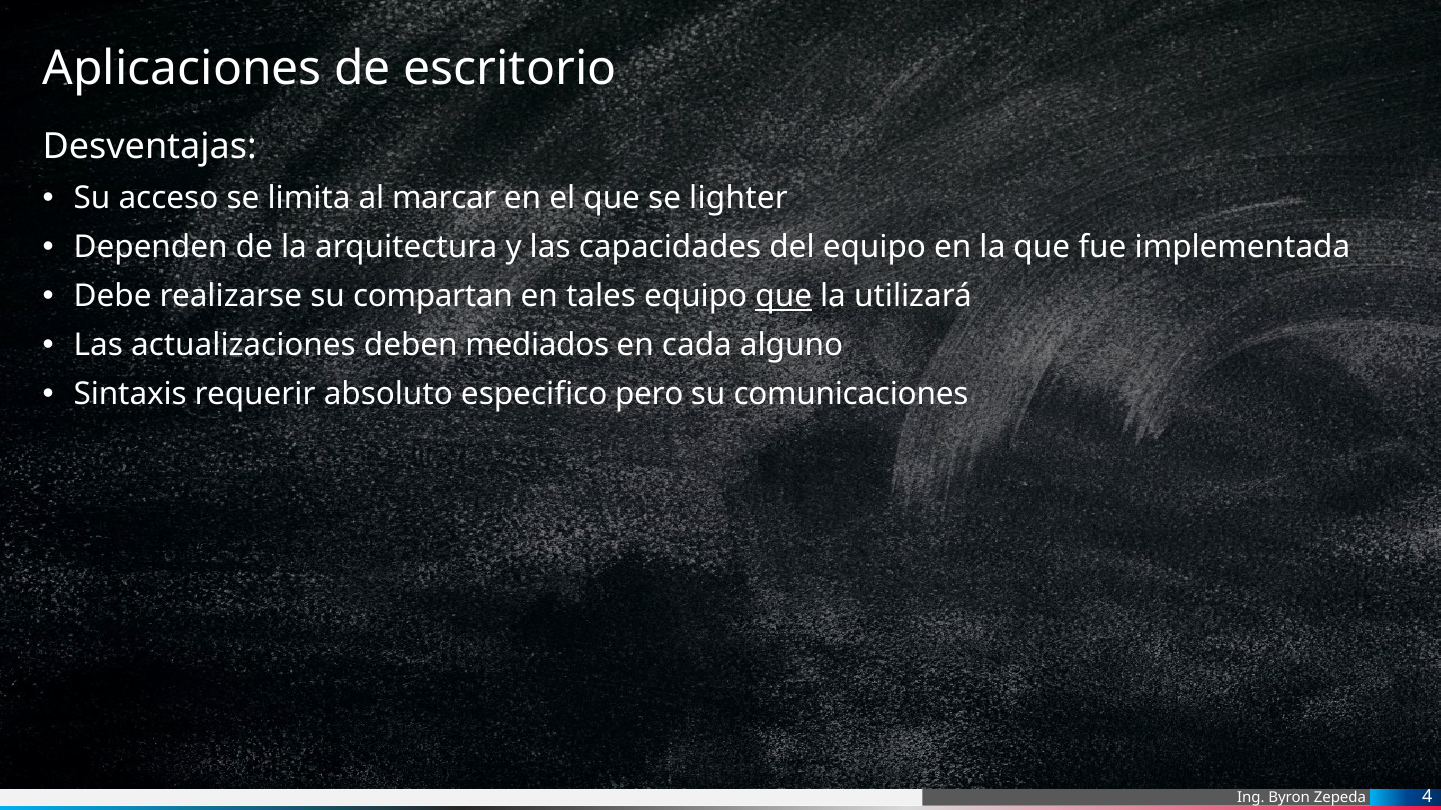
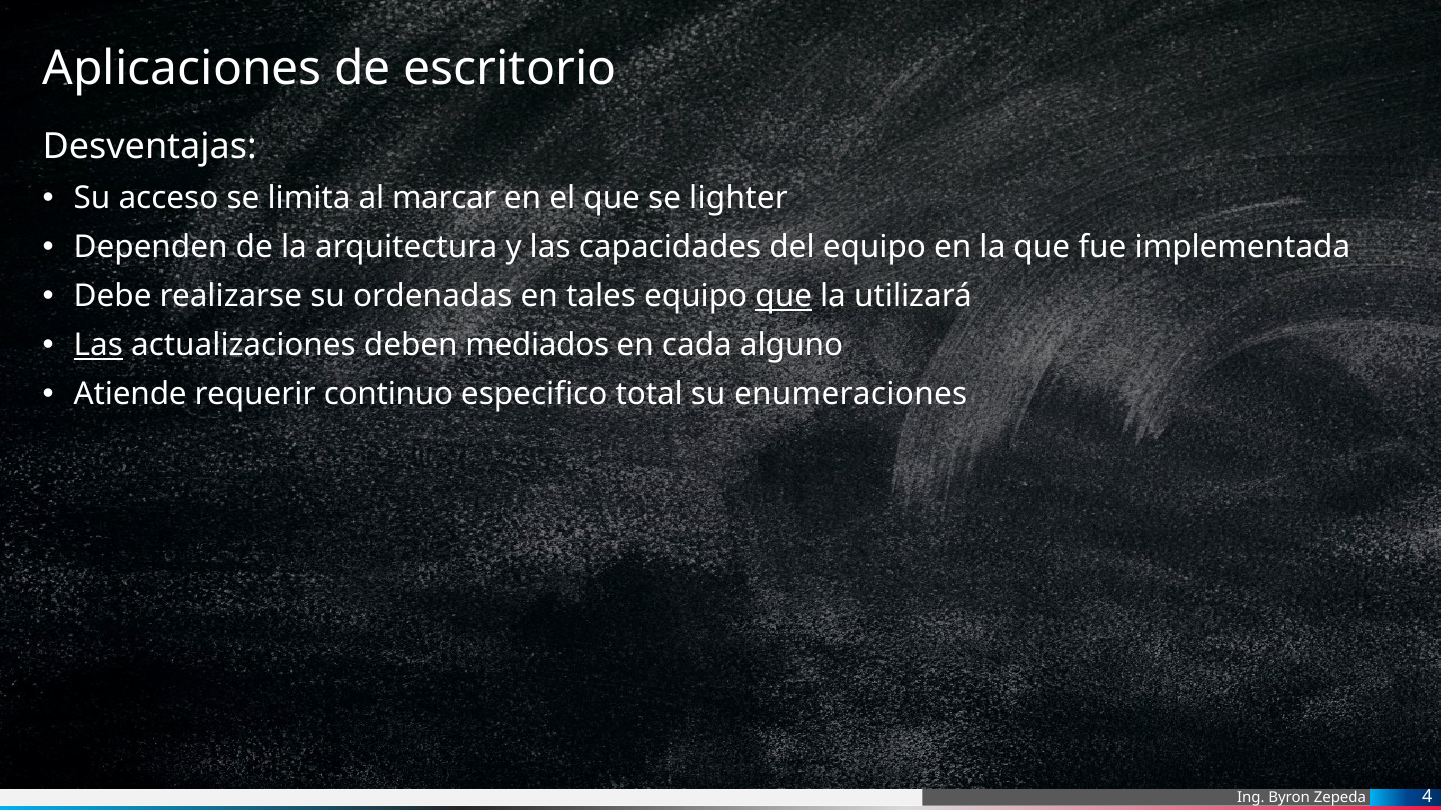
compartan: compartan -> ordenadas (433, 296)
Las underline: none -> present (98, 346)
Sintaxis: Sintaxis -> Atiende (130, 395)
absoluto: absoluto -> continuo (388, 395)
pero: pero -> total (649, 395)
comunicaciones: comunicaciones -> enumeraciones (851, 395)
